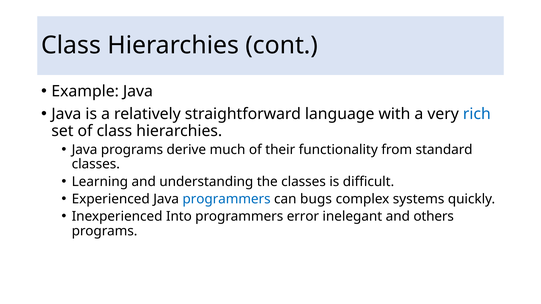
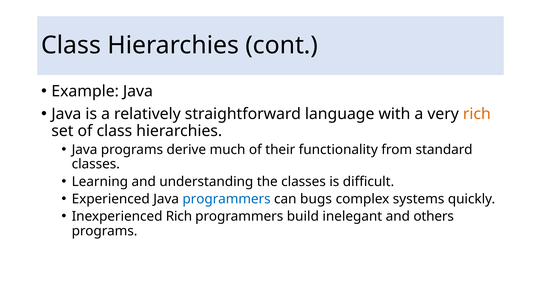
rich colour: blue -> orange (477, 114)
Inexperienced Into: Into -> Rich (179, 217)
error: error -> build (303, 217)
